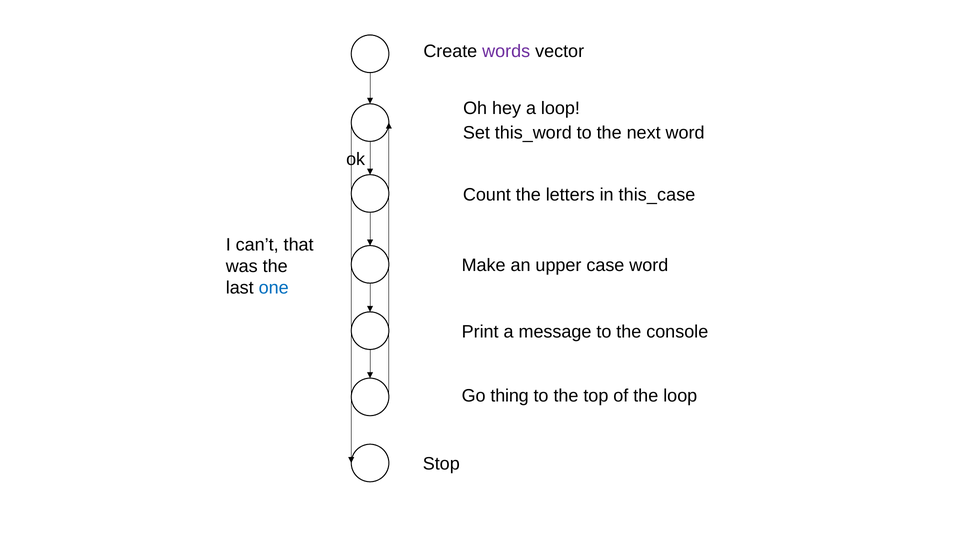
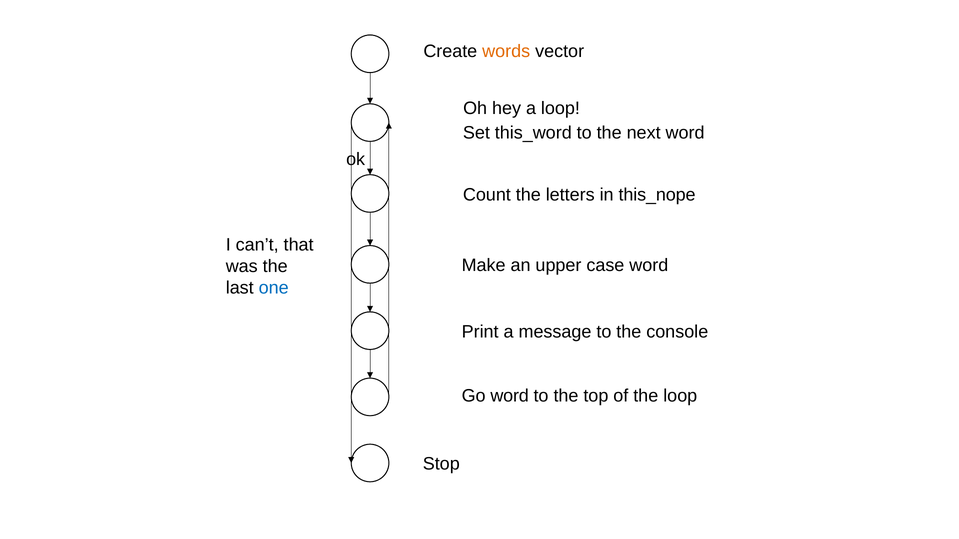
words colour: purple -> orange (506, 51)
this_case: this_case -> this_nope (657, 195)
Go thing: thing -> word (510, 396)
